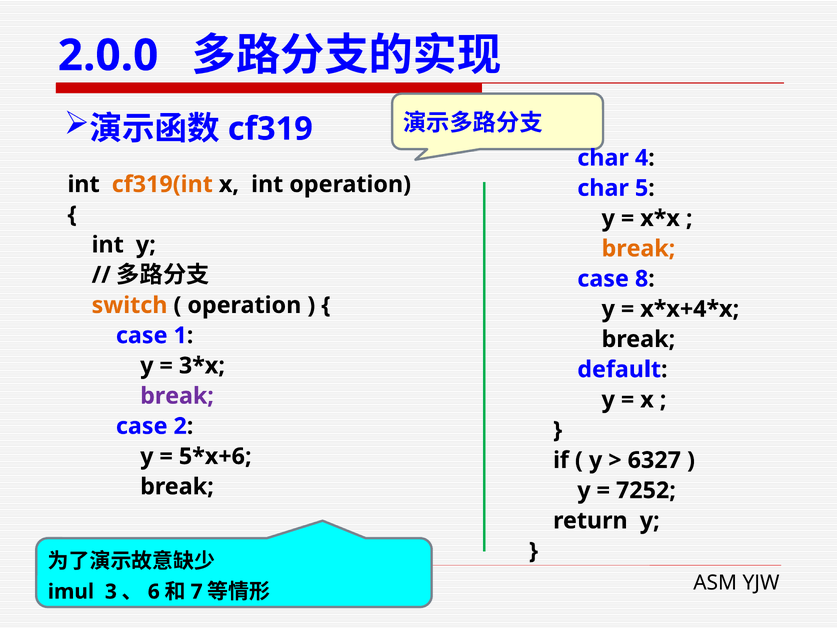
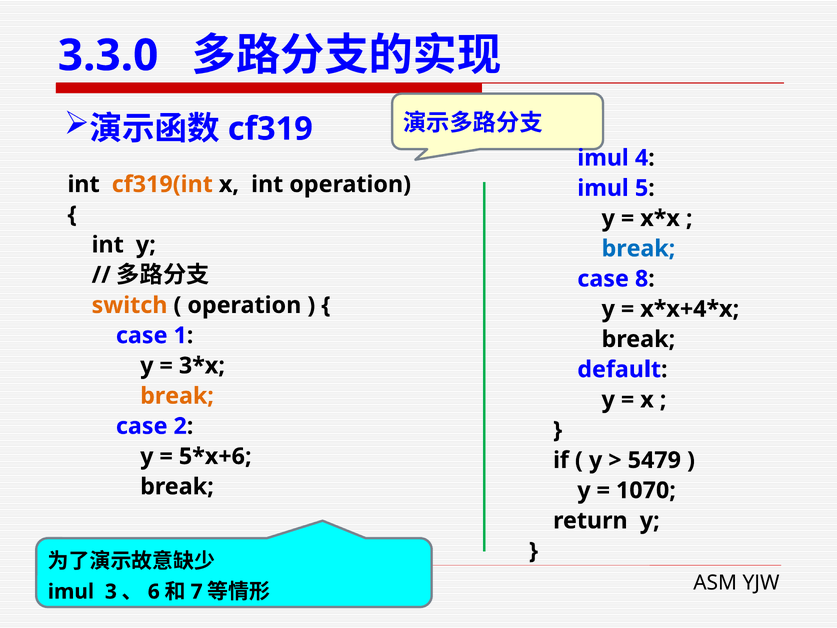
2.0.0: 2.0.0 -> 3.3.0 (108, 56)
char: char -> imul (603, 158)
char: char -> imul (603, 188)
break colour: orange -> blue (638, 249)
break colour: purple -> orange (177, 396)
6327: 6327 -> 5479 (654, 460)
7252: 7252 -> 1070 (646, 490)
